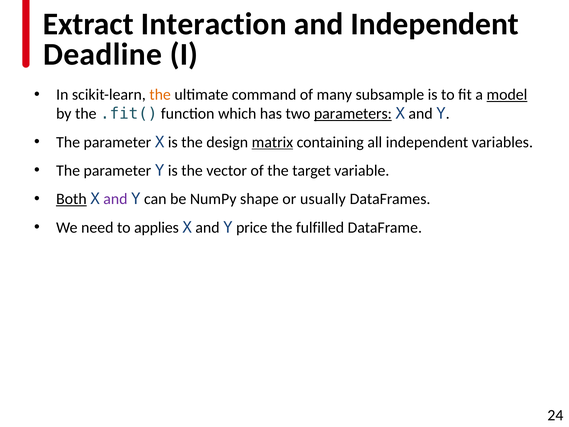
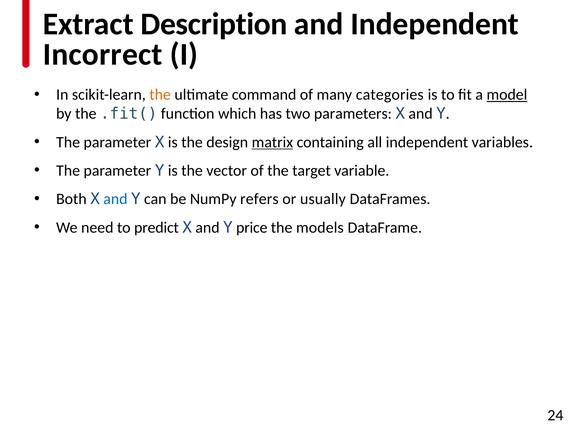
Interaction: Interaction -> Description (214, 24)
Deadline: Deadline -> Incorrect (103, 54)
subsample: subsample -> categories (390, 95)
parameters underline: present -> none (353, 114)
Both underline: present -> none (71, 199)
and colour: purple -> blue (115, 199)
shape: shape -> refers (259, 199)
applies: applies -> predict (156, 227)
fulfilled: fulfilled -> models (320, 227)
